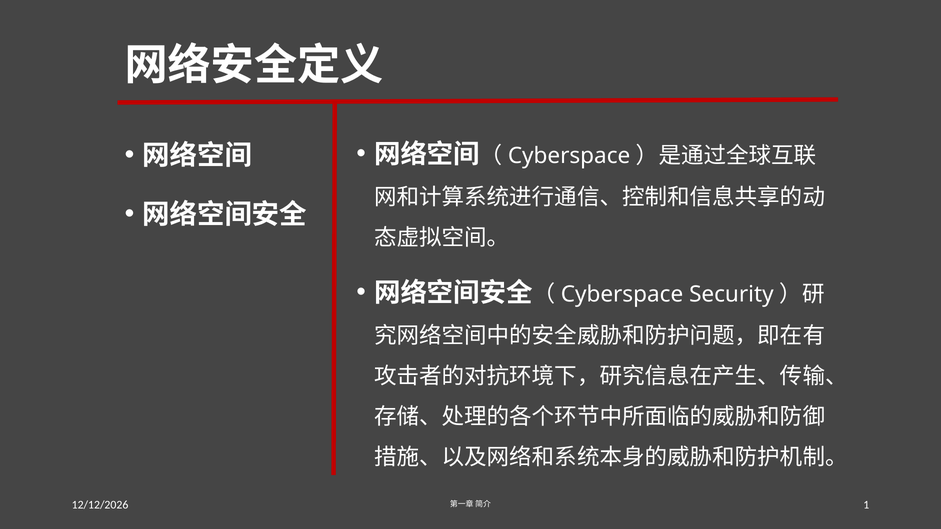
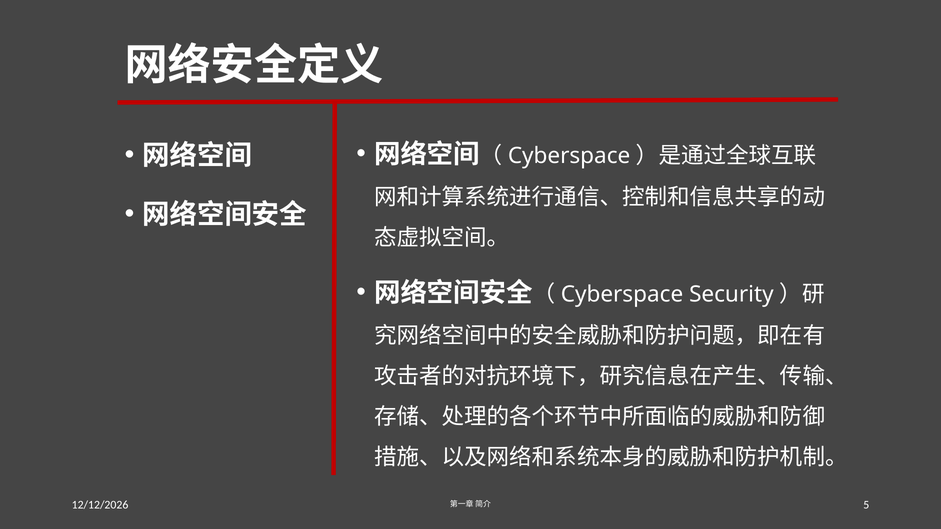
1: 1 -> 5 (866, 505)
